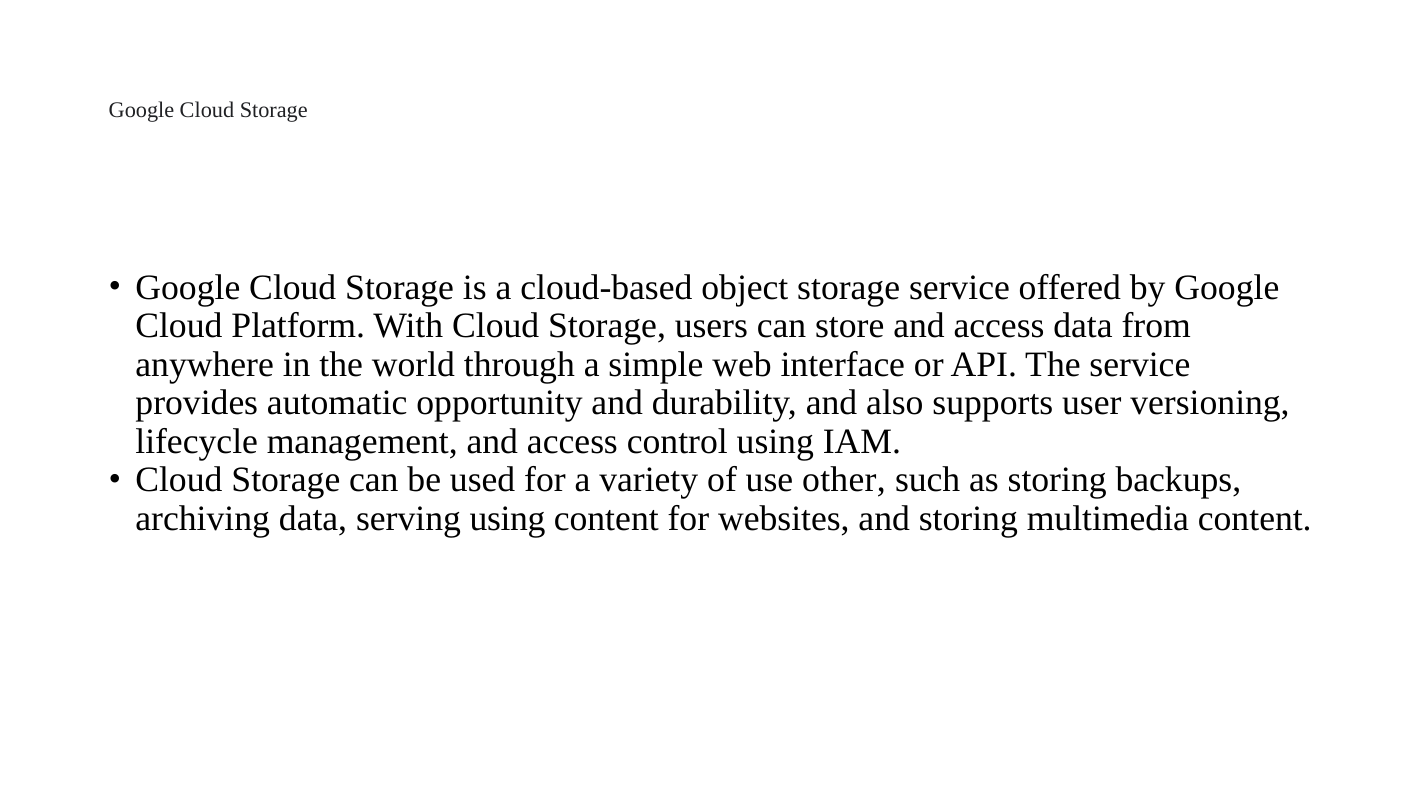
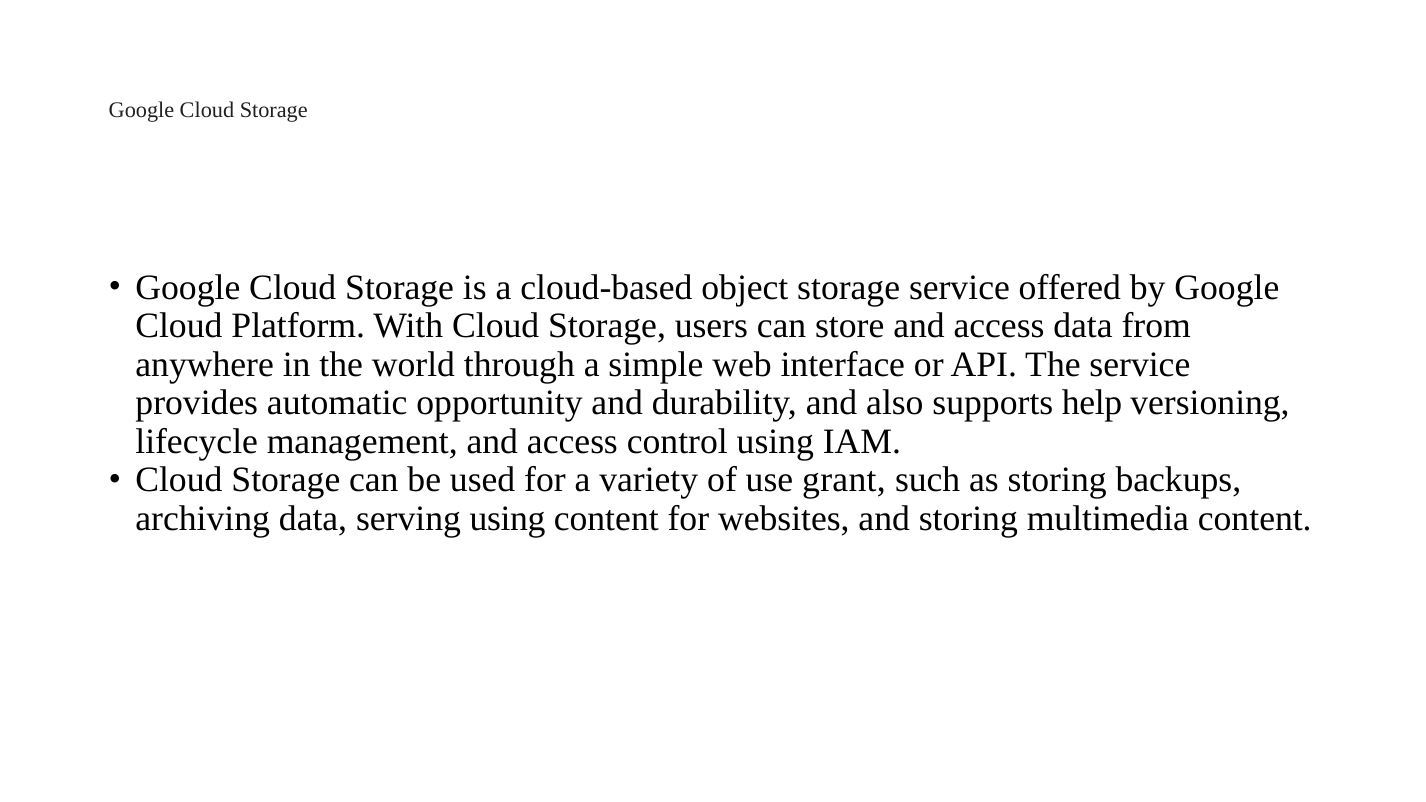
user: user -> help (1092, 403)
other: other -> grant (844, 480)
